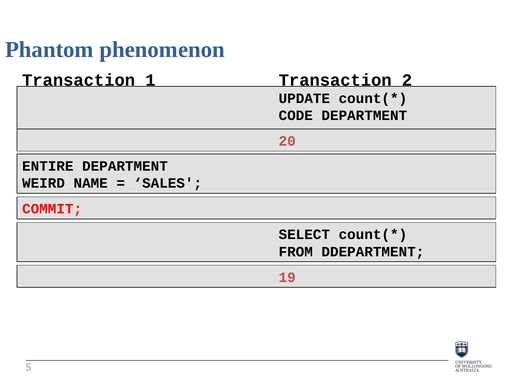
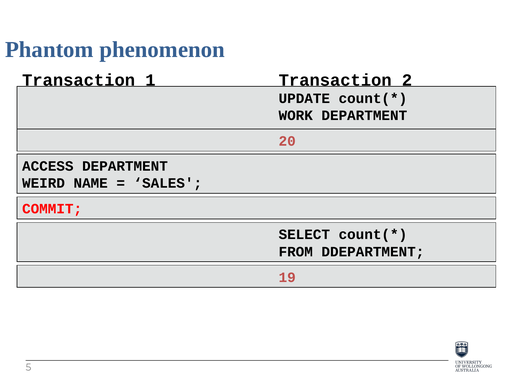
CODE: CODE -> WORK (296, 115)
ENTIRE: ENTIRE -> ACCESS (48, 166)
